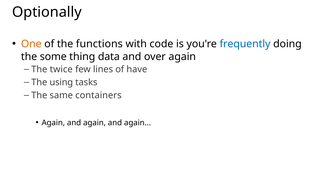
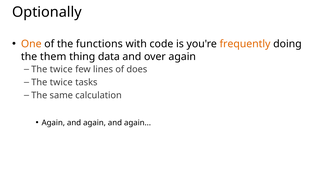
frequently colour: blue -> orange (245, 44)
some: some -> them (53, 57)
have: have -> does (137, 69)
using: using -> twice (61, 82)
containers: containers -> calculation (98, 95)
